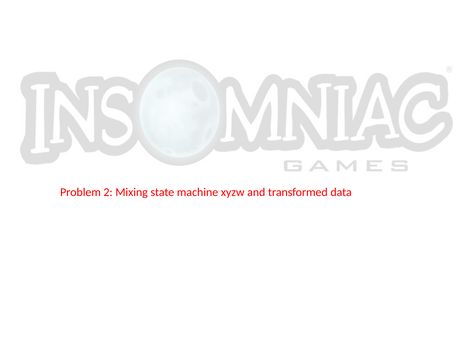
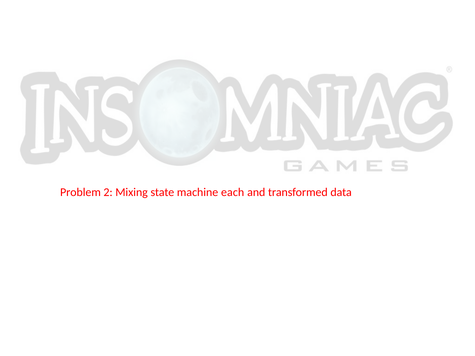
xyzw: xyzw -> each (233, 192)
